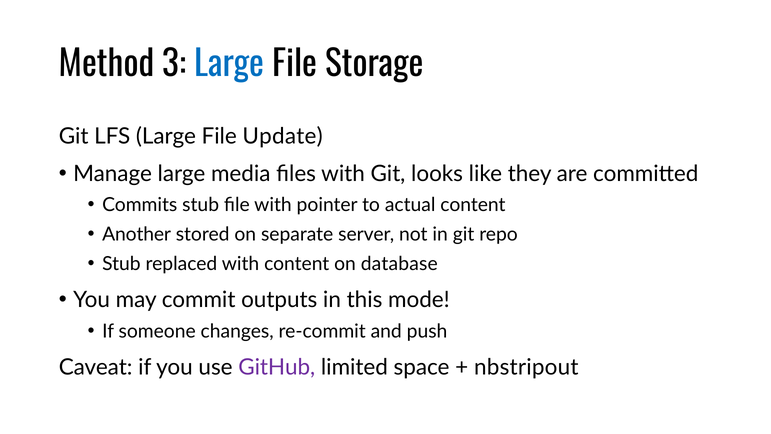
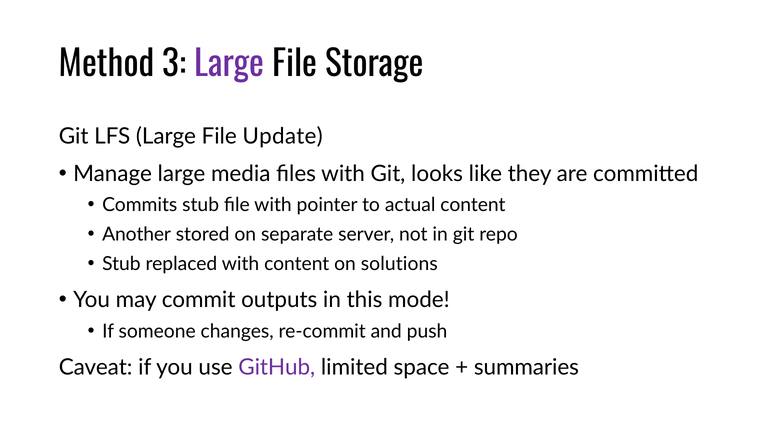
Large colour: blue -> purple (229, 65)
database: database -> solutions (399, 264)
nbstripout: nbstripout -> summaries (526, 367)
